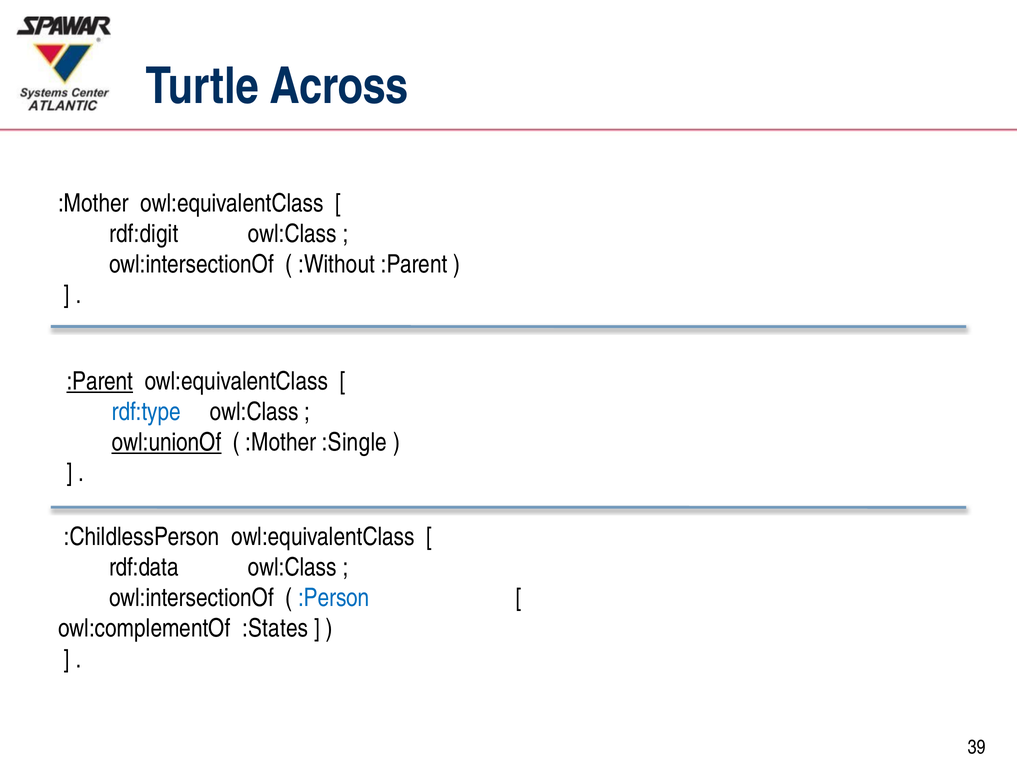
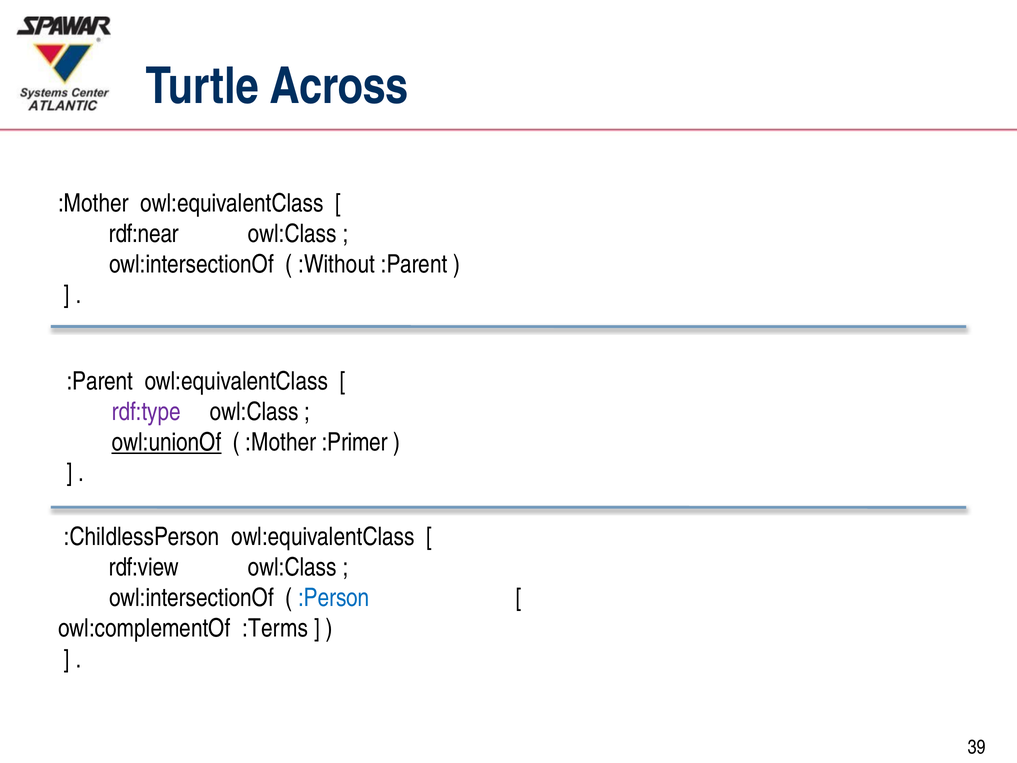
rdf:digit: rdf:digit -> rdf:near (144, 234)
:Parent underline: present -> none (100, 381)
rdf:type colour: blue -> purple (146, 412)
:Single: :Single -> :Primer (355, 442)
rdf:data: rdf:data -> rdf:view (144, 567)
:States: :States -> :Terms (275, 628)
